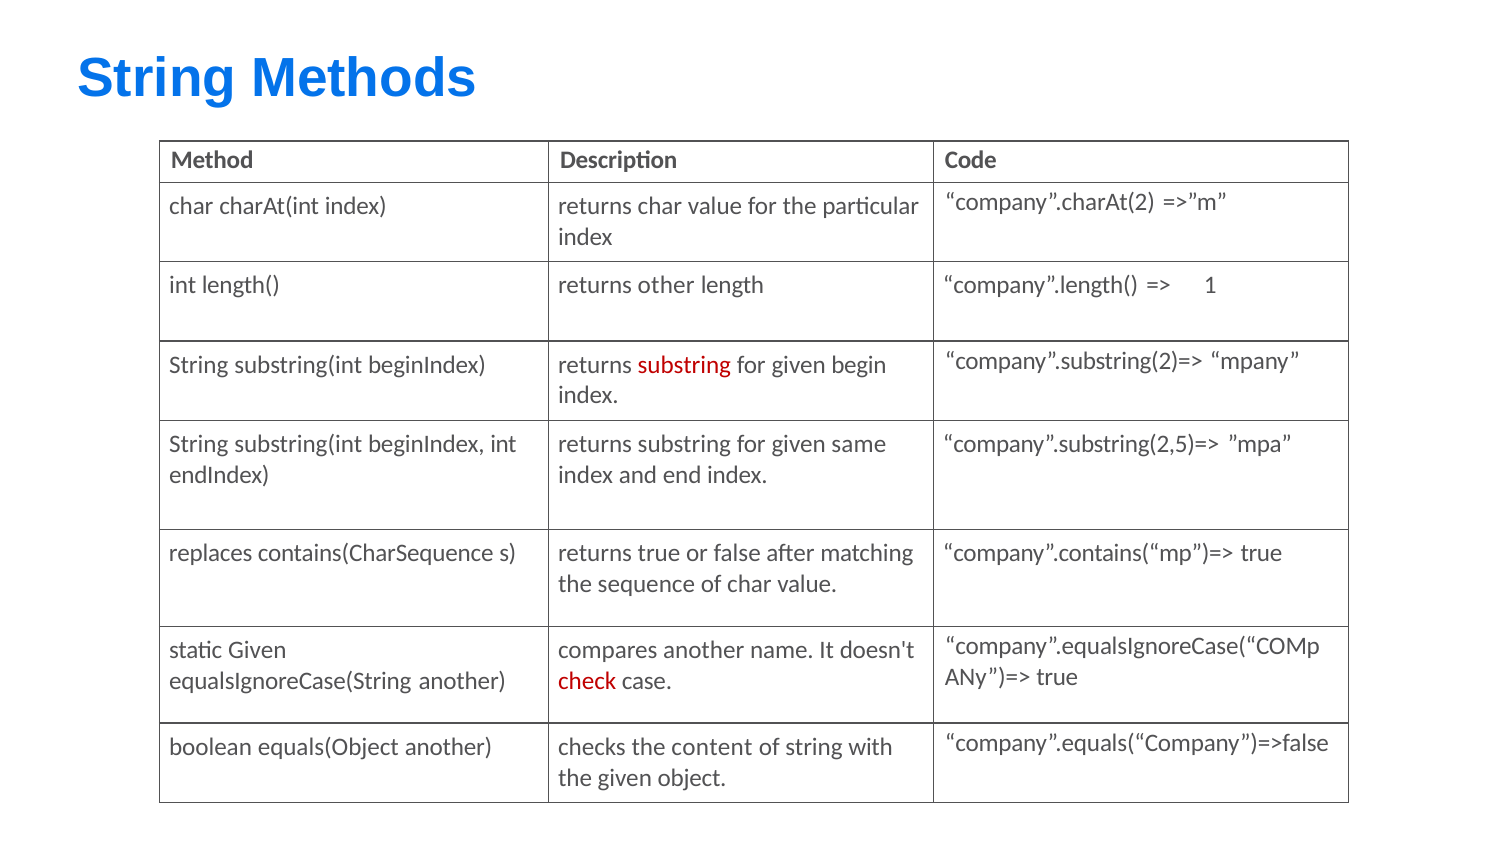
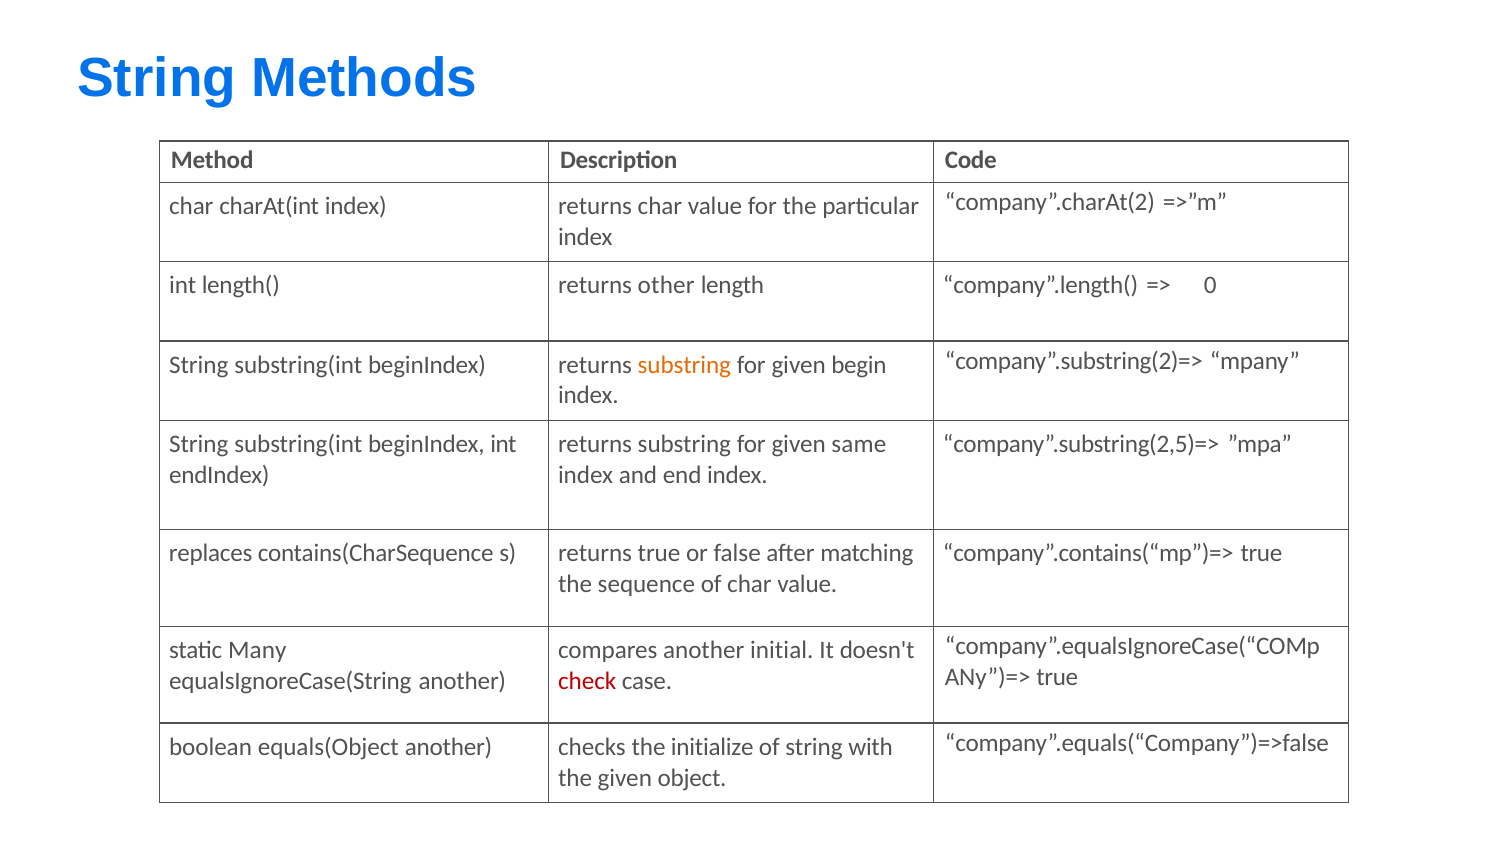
1: 1 -> 0 (1210, 285)
substring colour: red -> orange (684, 365)
static Given: Given -> Many (257, 650)
name: name -> initial (782, 650)
content: content -> initialize (712, 746)
